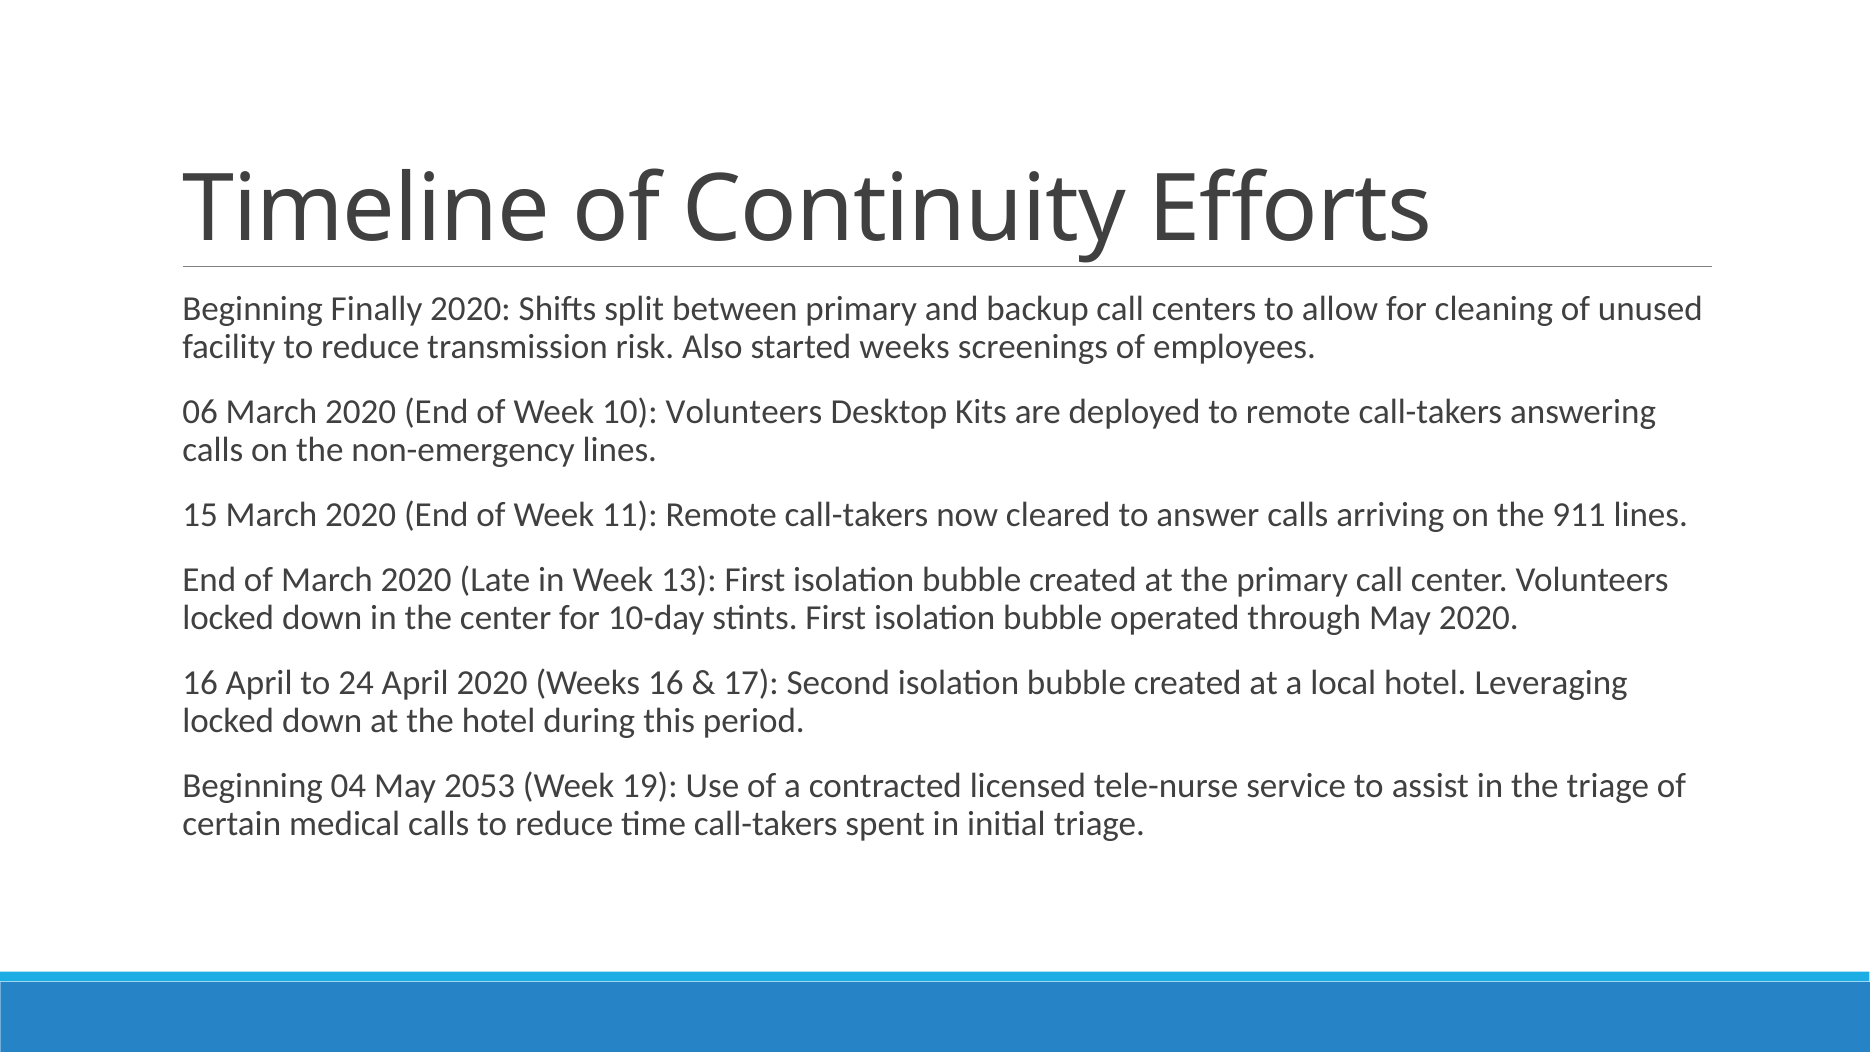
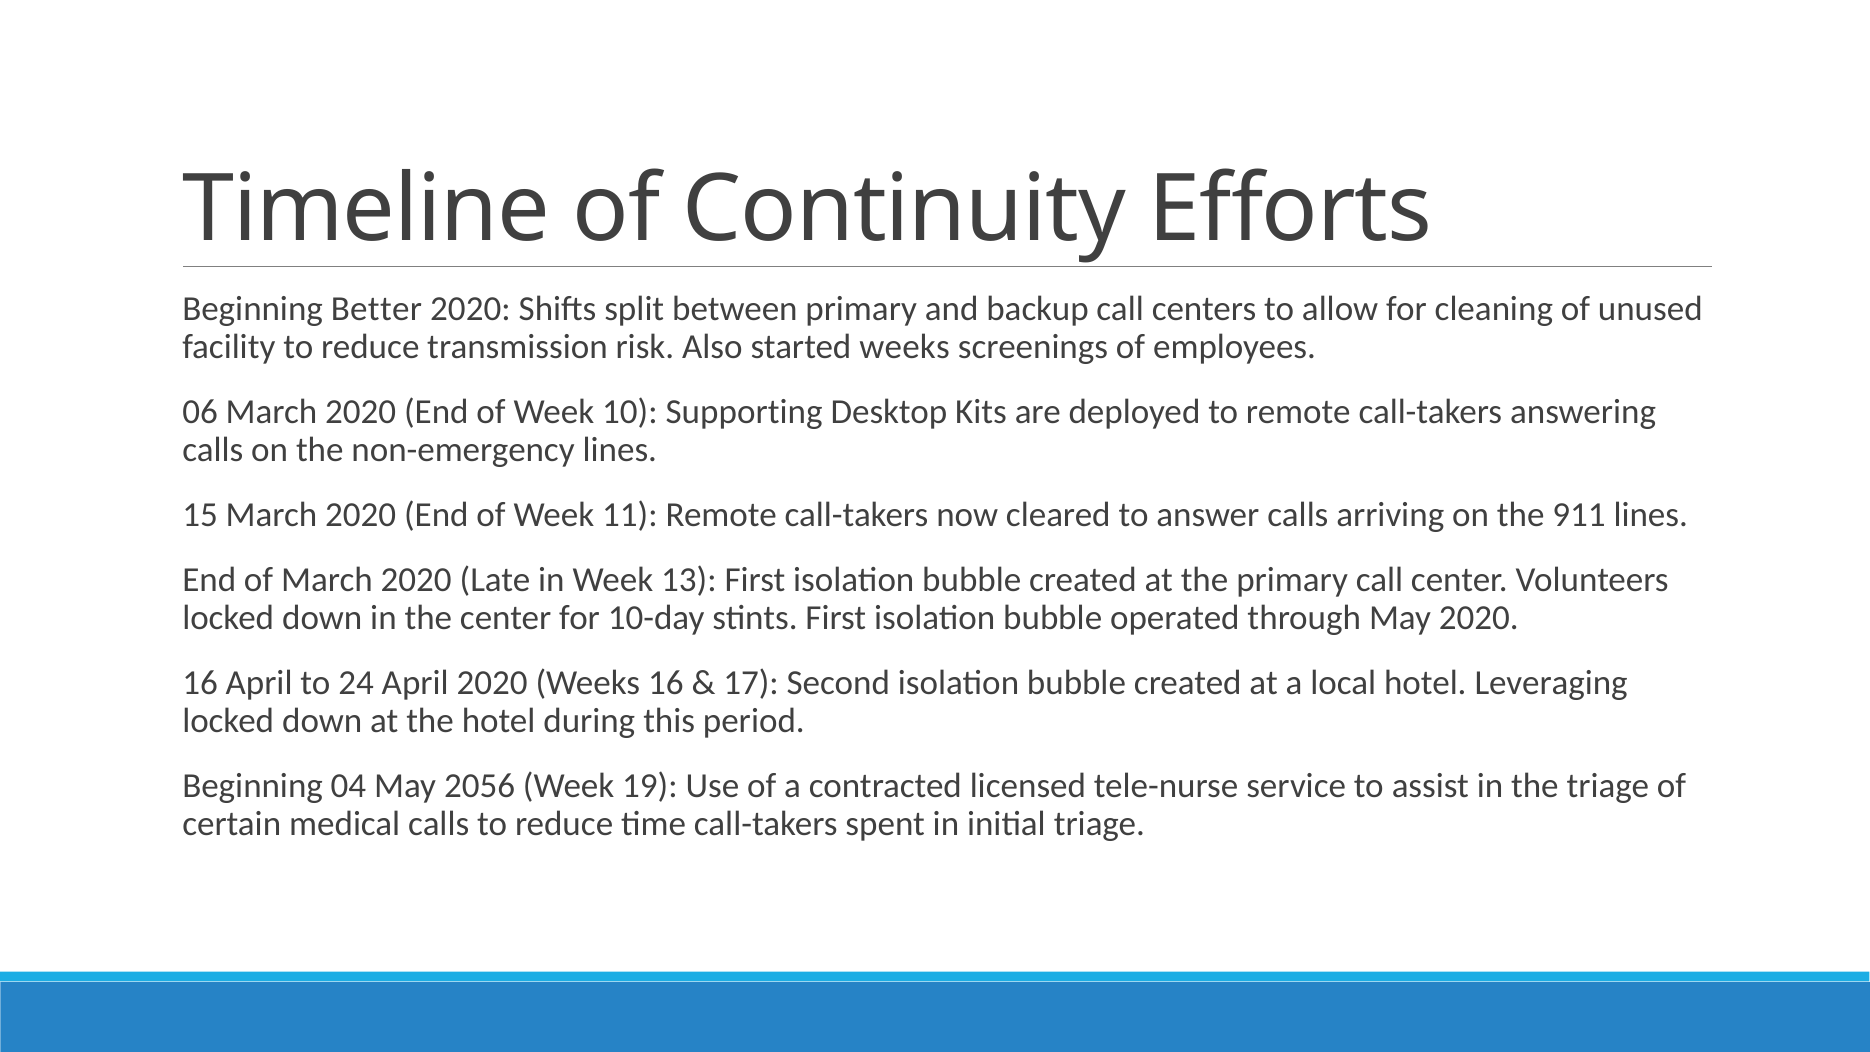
Finally: Finally -> Better (376, 309)
10 Volunteers: Volunteers -> Supporting (744, 412)
2053: 2053 -> 2056 (480, 786)
